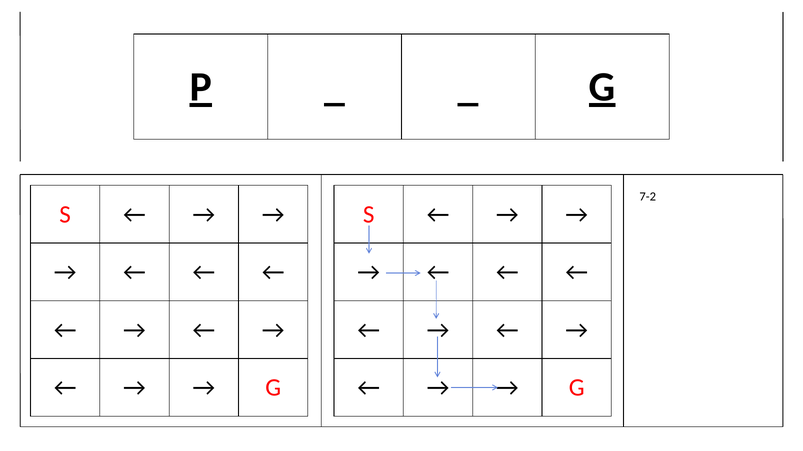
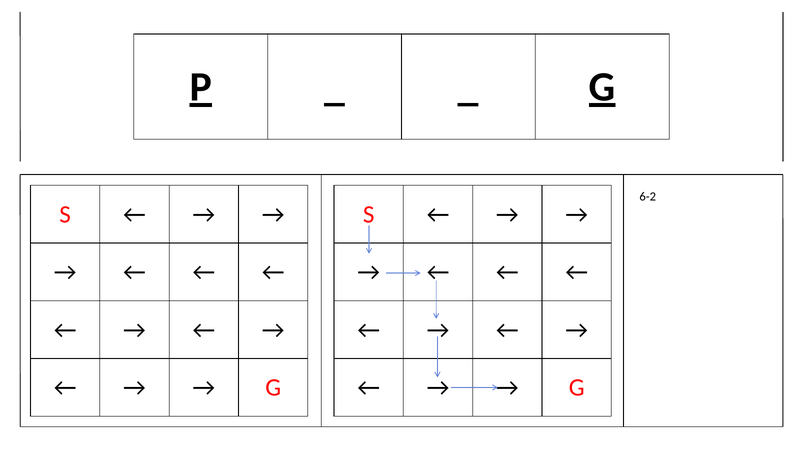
7-2: 7-2 -> 6-2 (648, 197)
